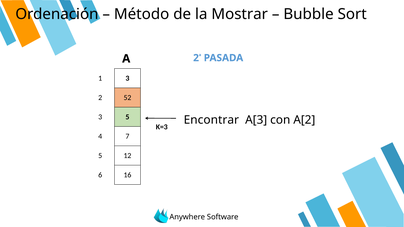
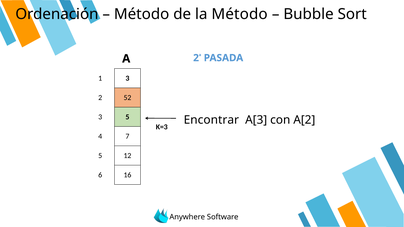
la Mostrar: Mostrar -> Método (240, 14)
